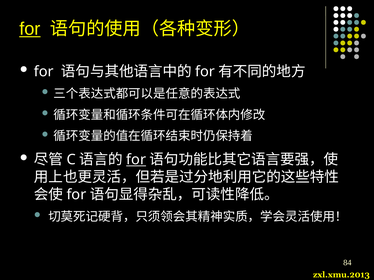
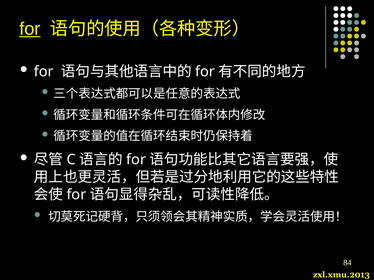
for underline: present -> none (136, 160)
